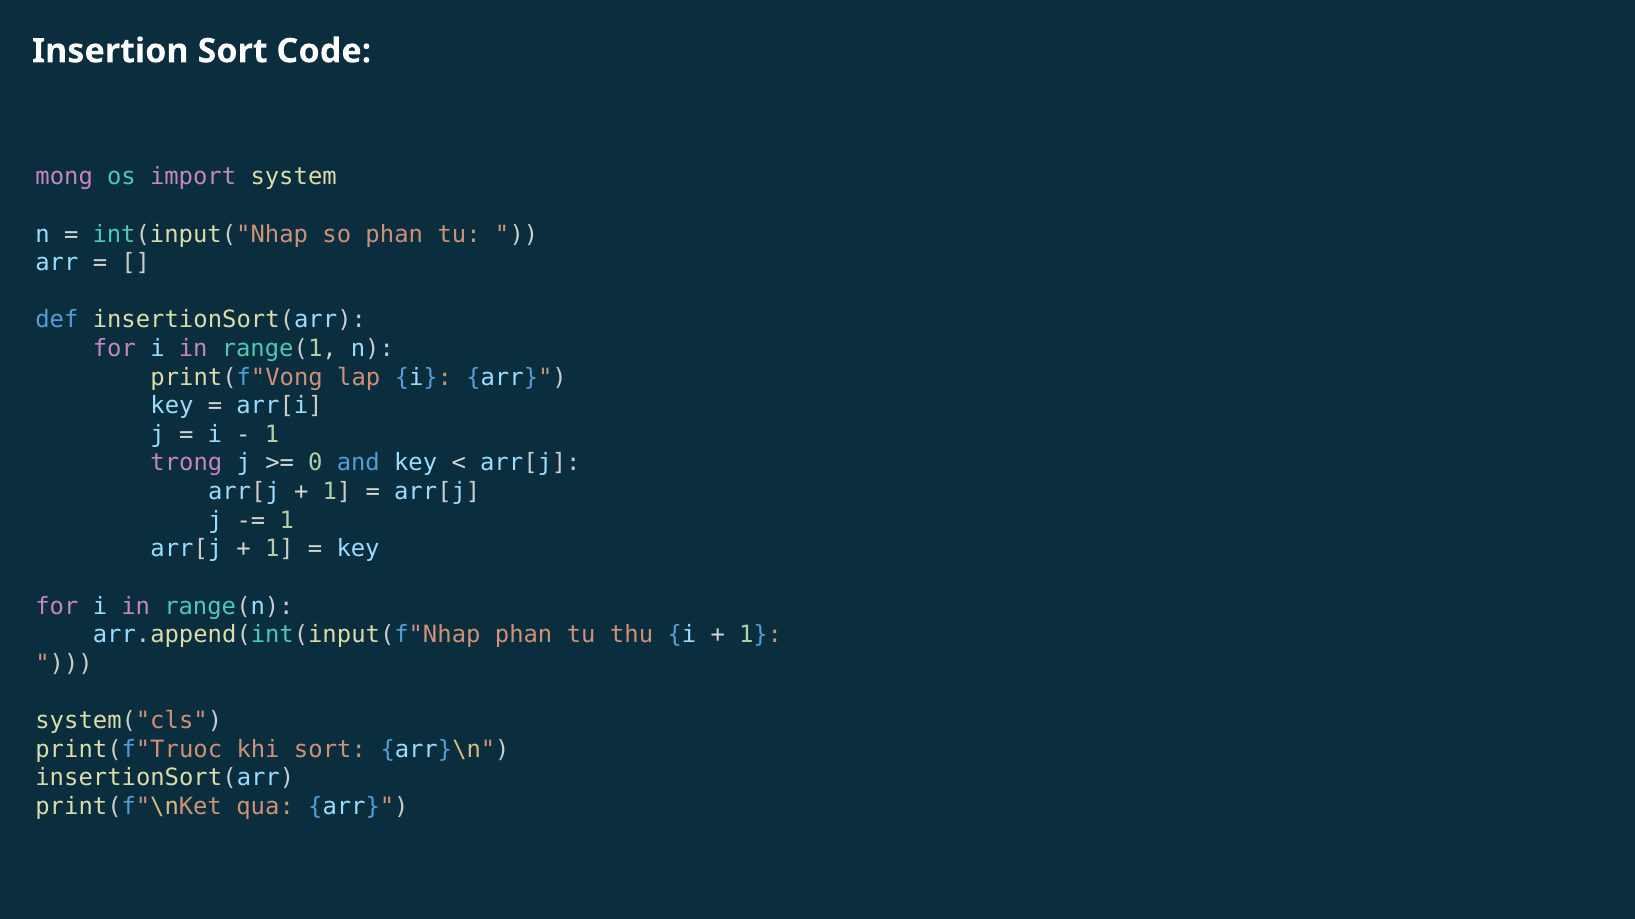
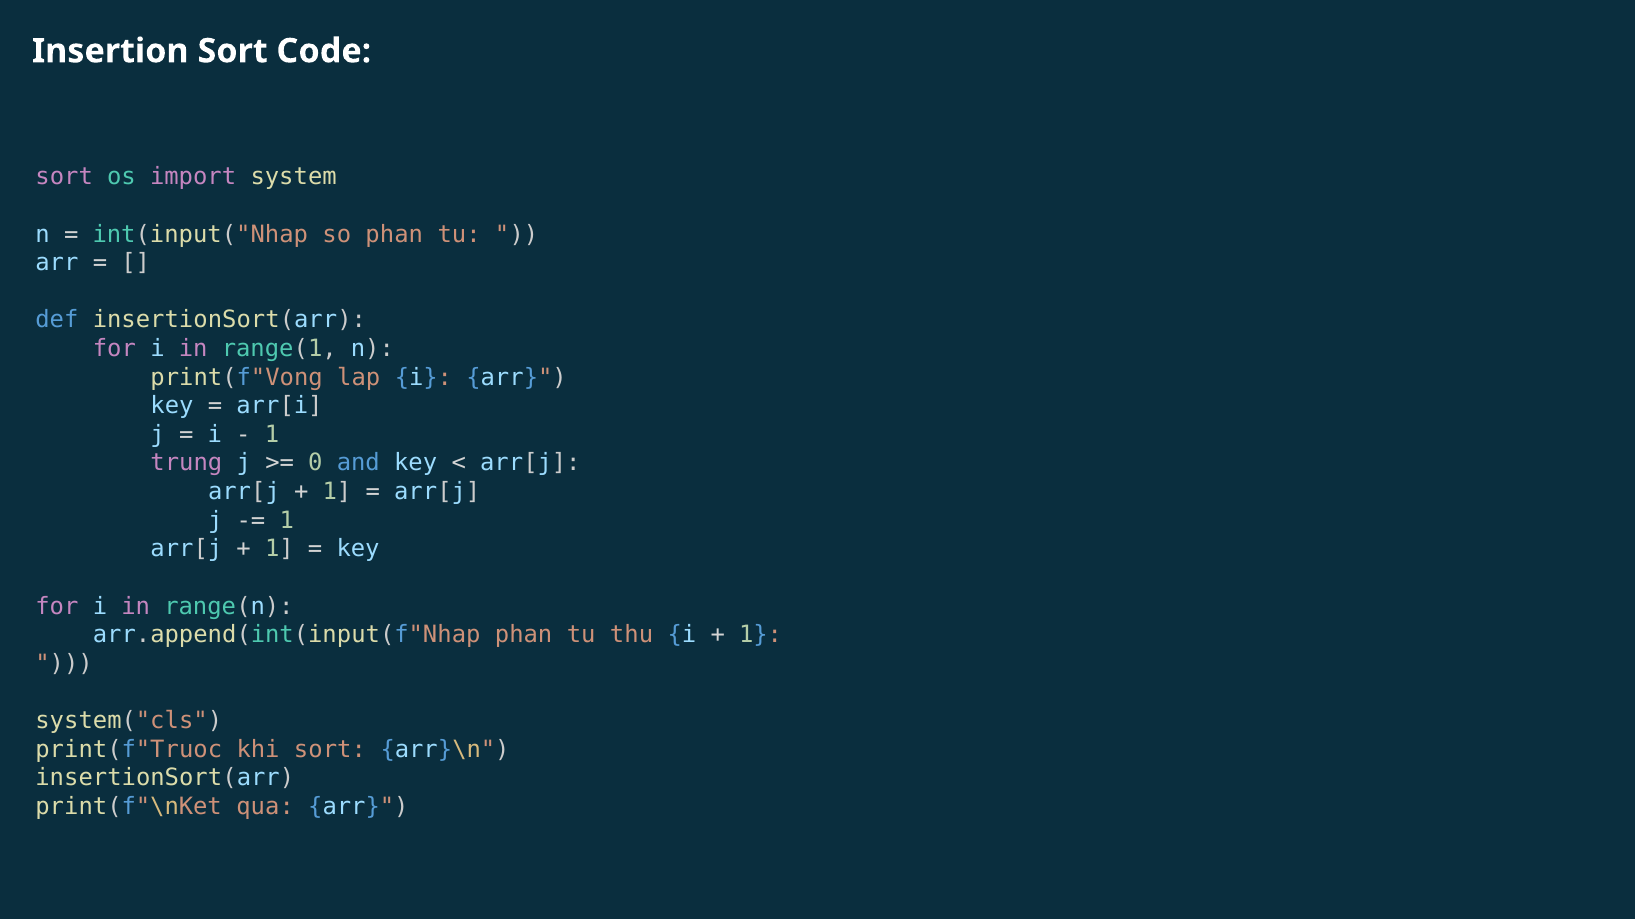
mong: mong -> sort (64, 177)
trong: trong -> trung (186, 463)
